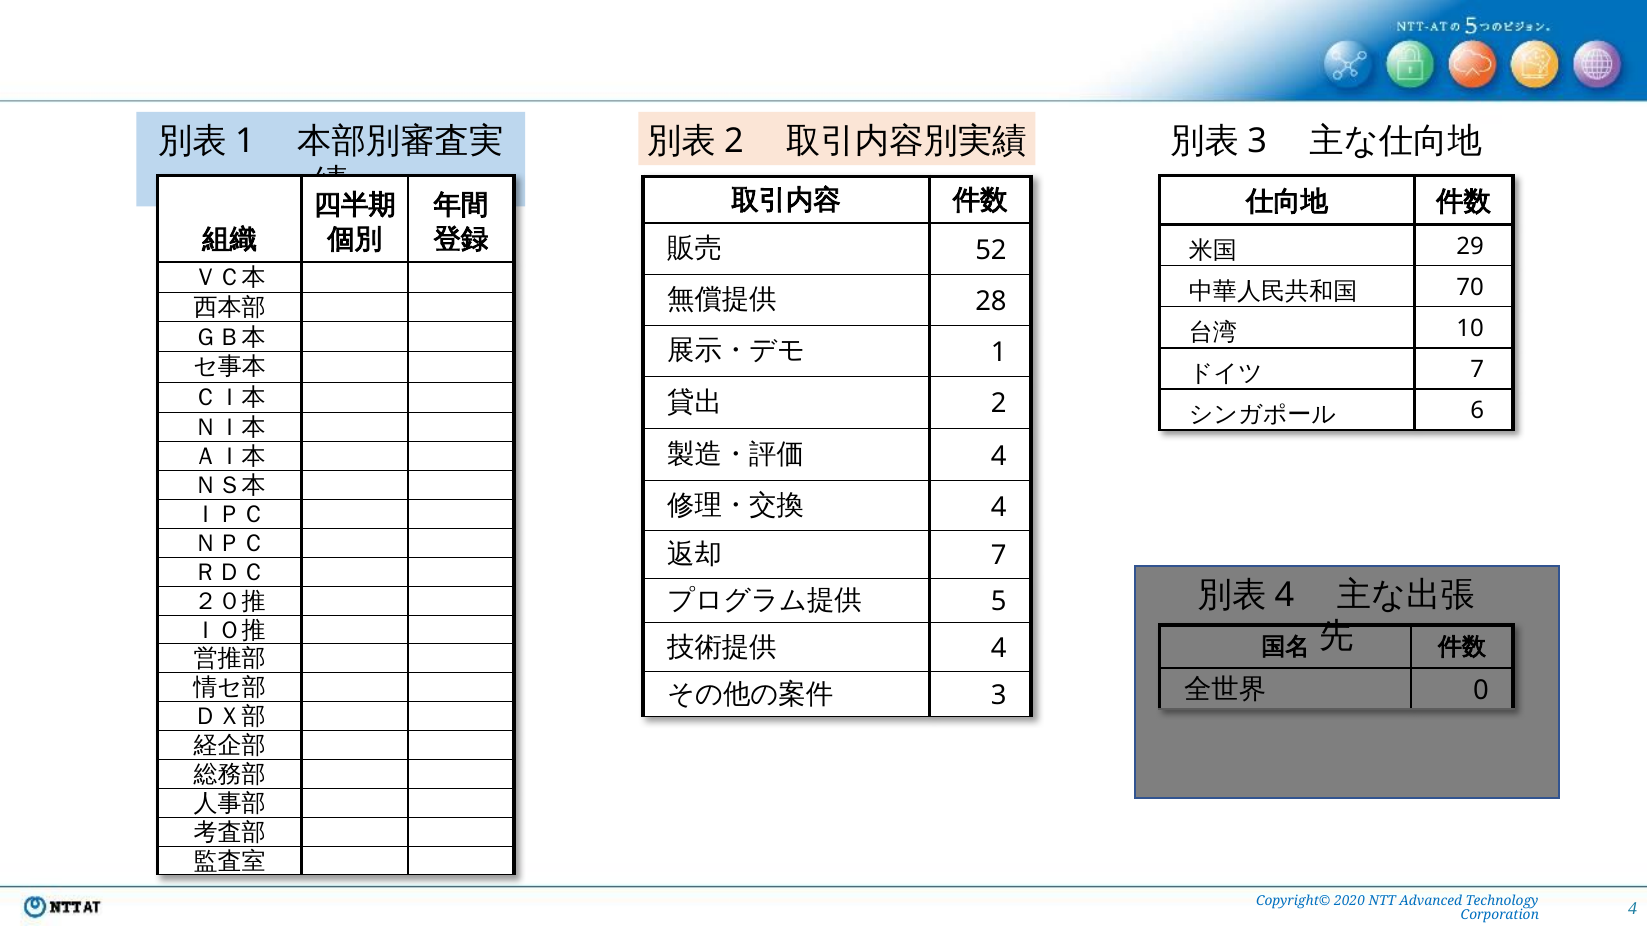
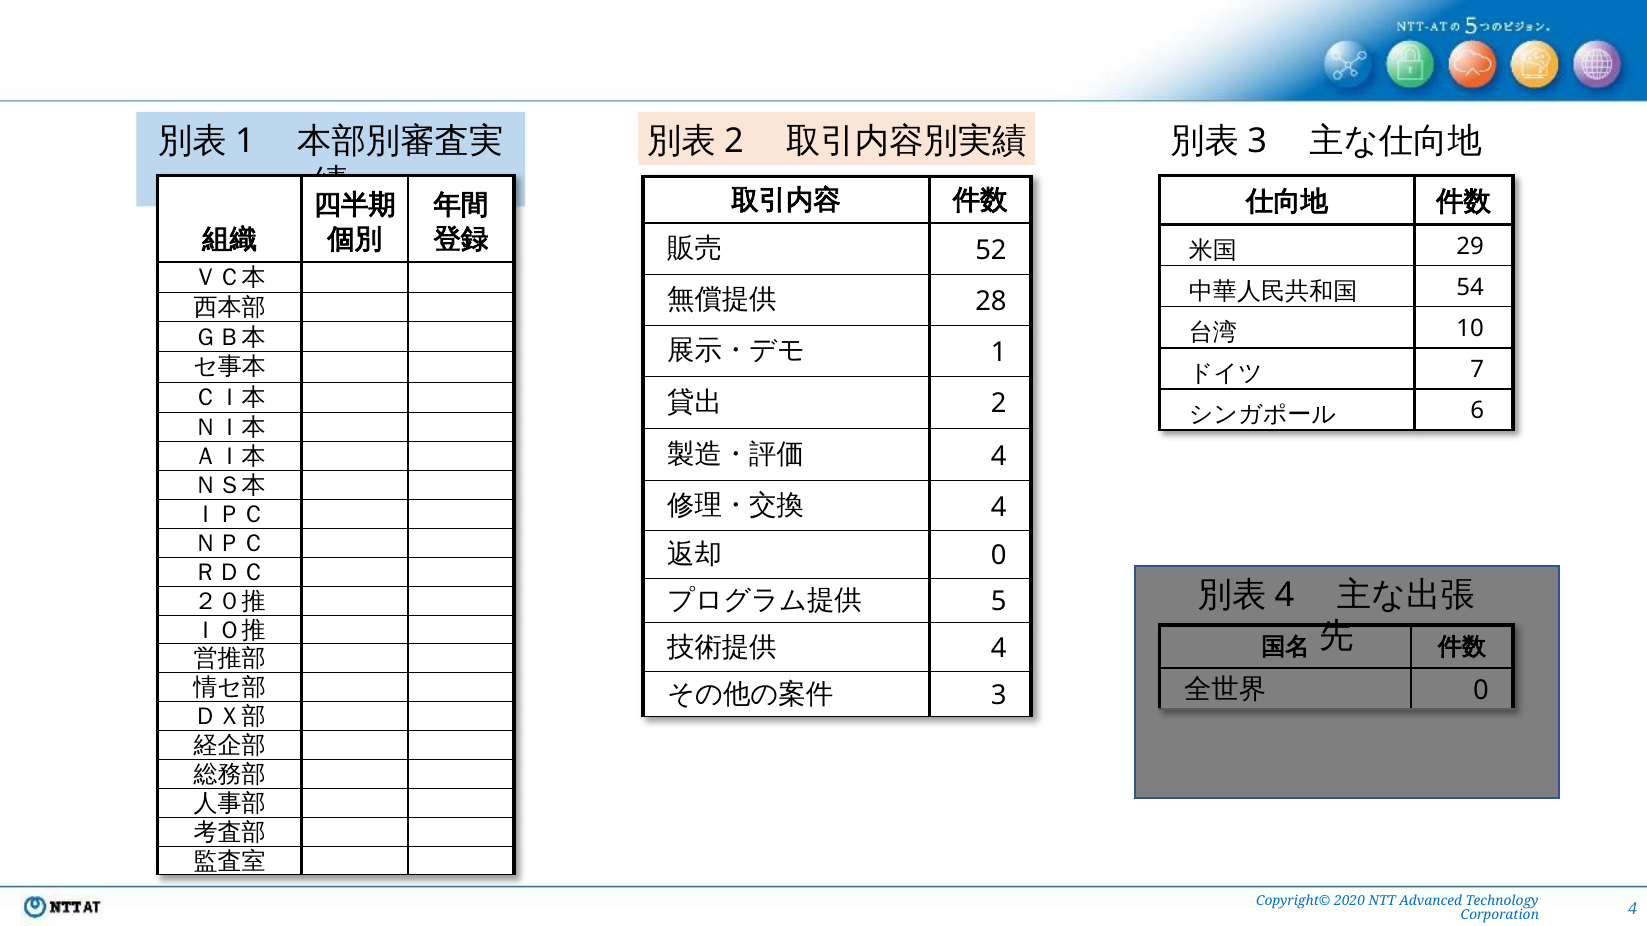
70: 70 -> 54 (1470, 288)
7: 7 -> 0 (999, 556)
